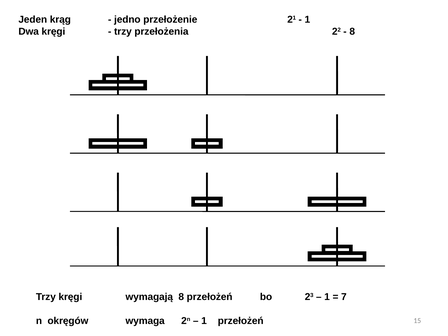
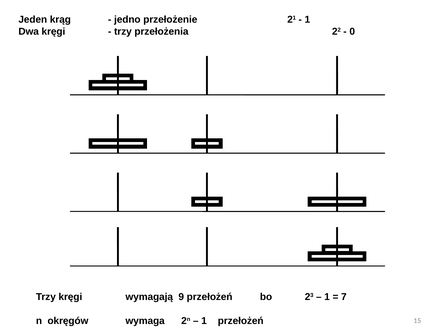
8: 8 -> 0 (352, 31)
wymagają 8: 8 -> 9 (181, 297)
